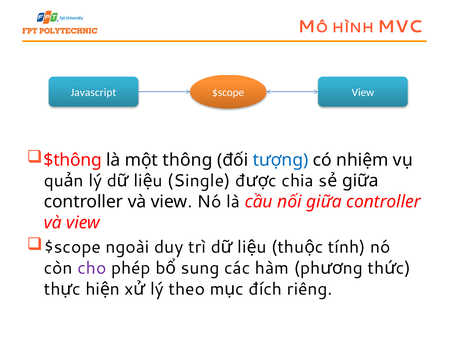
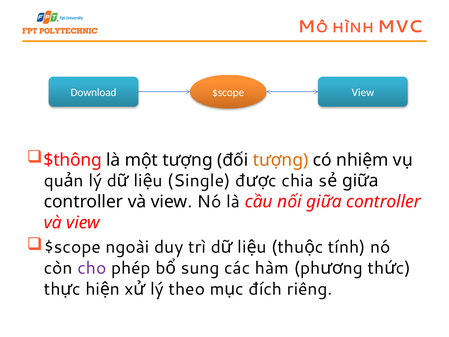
Javascript: Javascript -> Download (94, 92)
một thông: thông -> tượng (188, 160)
tượng colour: blue -> orange (281, 160)
